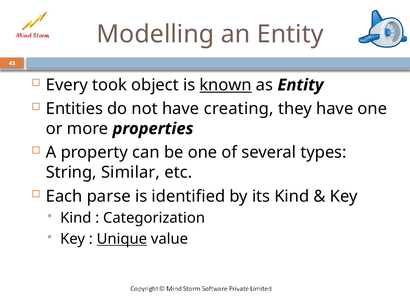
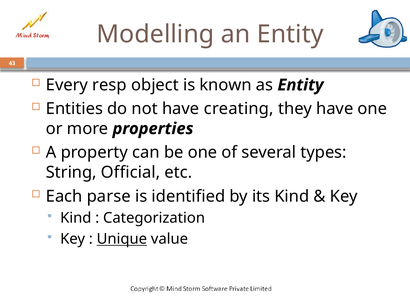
took: took -> resp (110, 85)
known underline: present -> none (226, 85)
Similar: Similar -> Official (131, 172)
